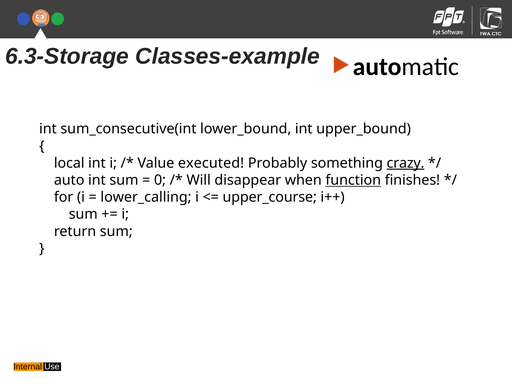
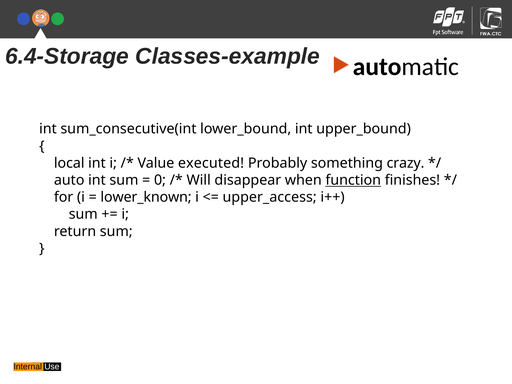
6.3-Storage: 6.3-Storage -> 6.4-Storage (67, 56)
crazy underline: present -> none (406, 163)
lower_calling: lower_calling -> lower_known (146, 197)
upper_course: upper_course -> upper_access (270, 197)
